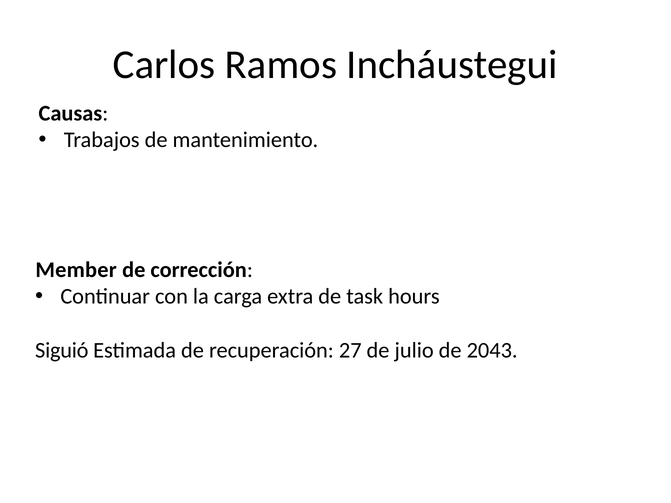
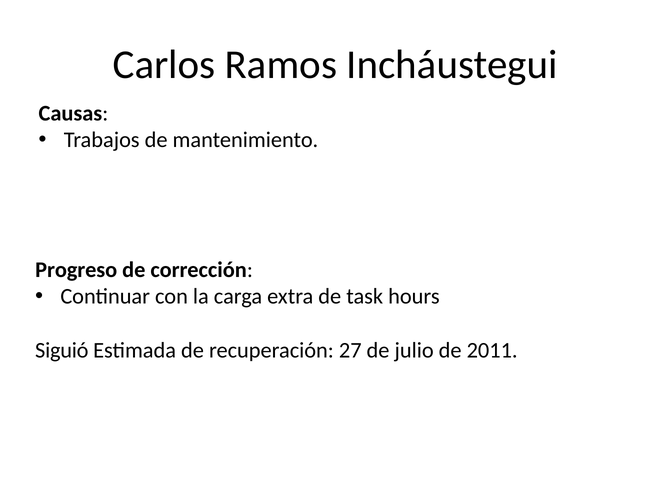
Member: Member -> Progreso (76, 270)
2043: 2043 -> 2011 (492, 350)
